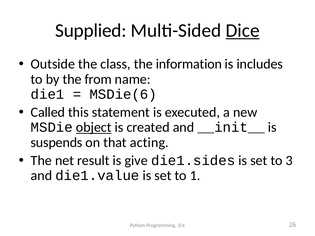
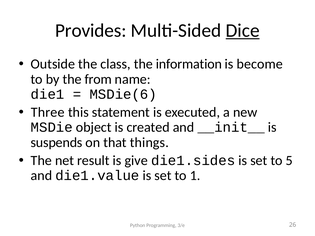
Supplied: Supplied -> Provides (91, 30)
includes: includes -> become (260, 64)
Called: Called -> Three (48, 112)
object underline: present -> none (94, 128)
acting: acting -> things (149, 143)
3: 3 -> 5 (289, 161)
